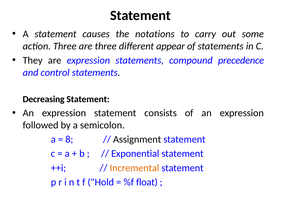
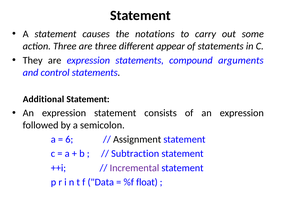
precedence: precedence -> arguments (241, 60)
Decreasing: Decreasing -> Additional (43, 99)
8: 8 -> 6 (69, 139)
Exponential: Exponential -> Subtraction (135, 153)
Incremental colour: orange -> purple (134, 168)
Hold: Hold -> Data (101, 182)
